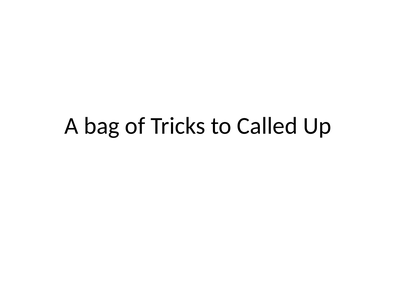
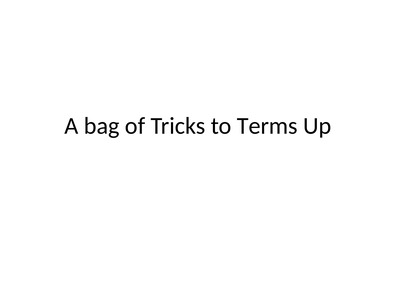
Called: Called -> Terms (267, 126)
